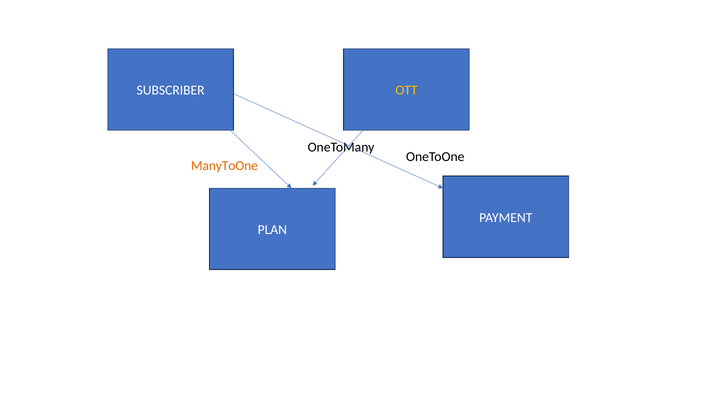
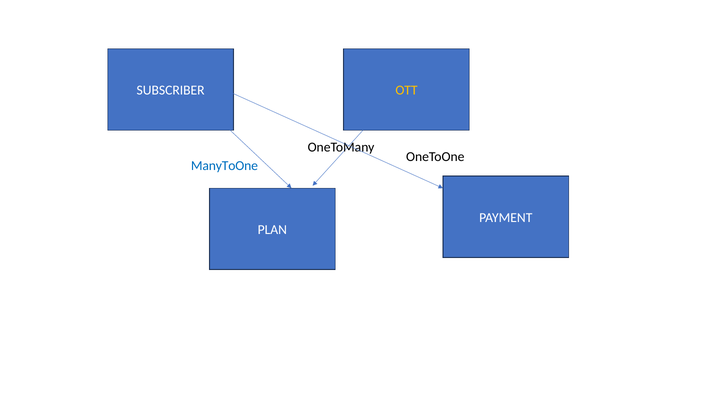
ManyToOne colour: orange -> blue (224, 165)
